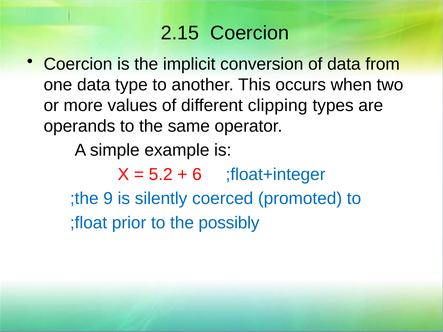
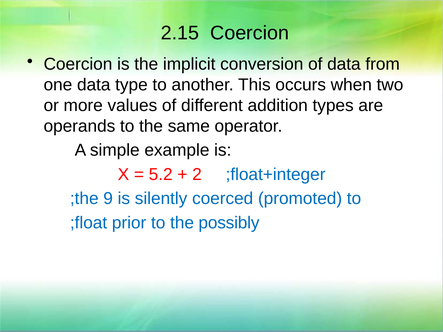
clipping: clipping -> addition (278, 106)
6: 6 -> 2 (197, 175)
